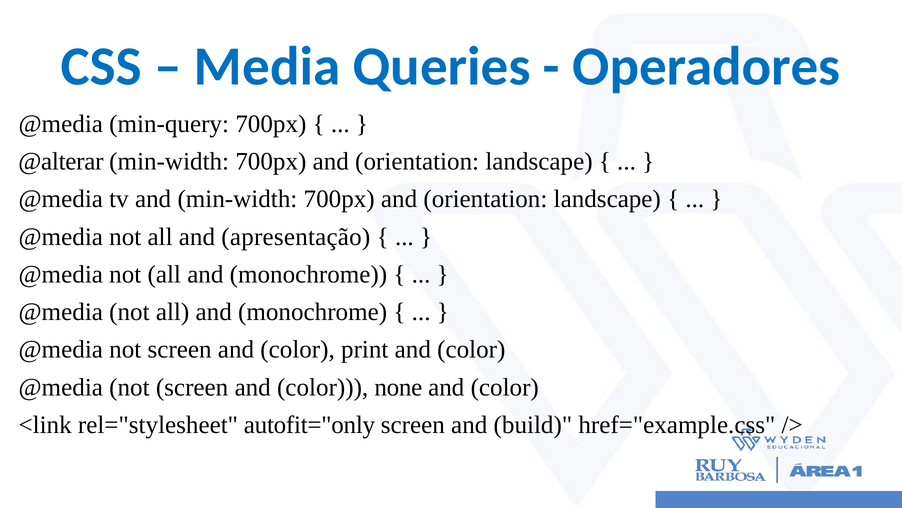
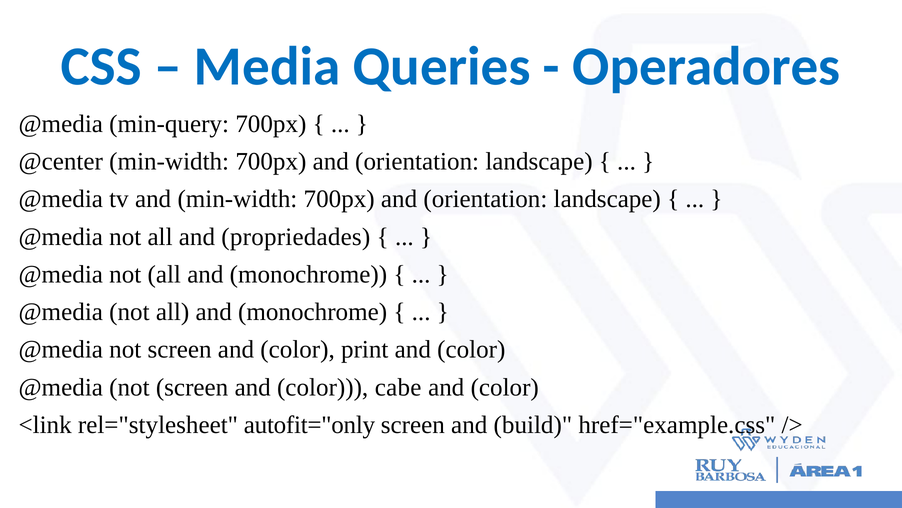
@alterar: @alterar -> @center (61, 161)
apresentação: apresentação -> propriedades (296, 236)
none: none -> cabe (398, 387)
